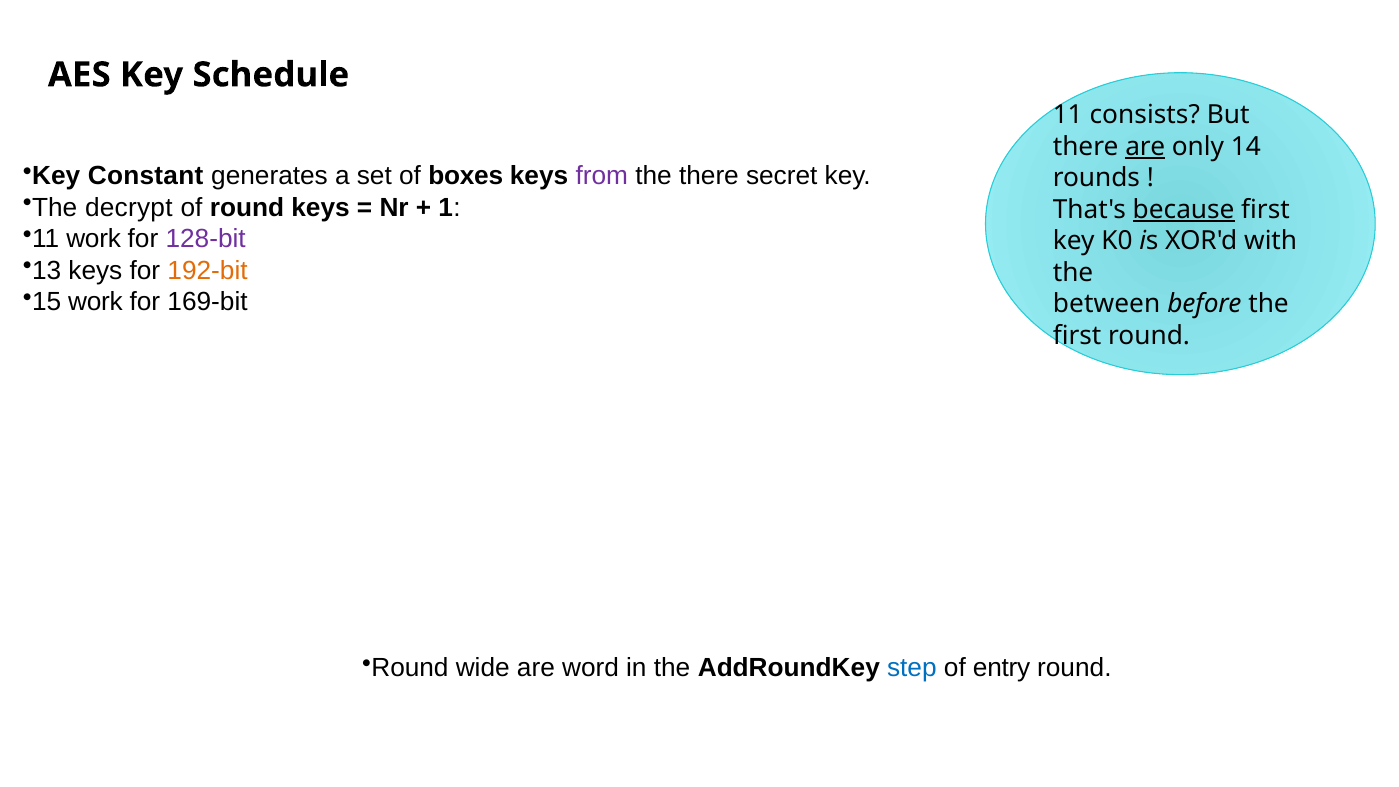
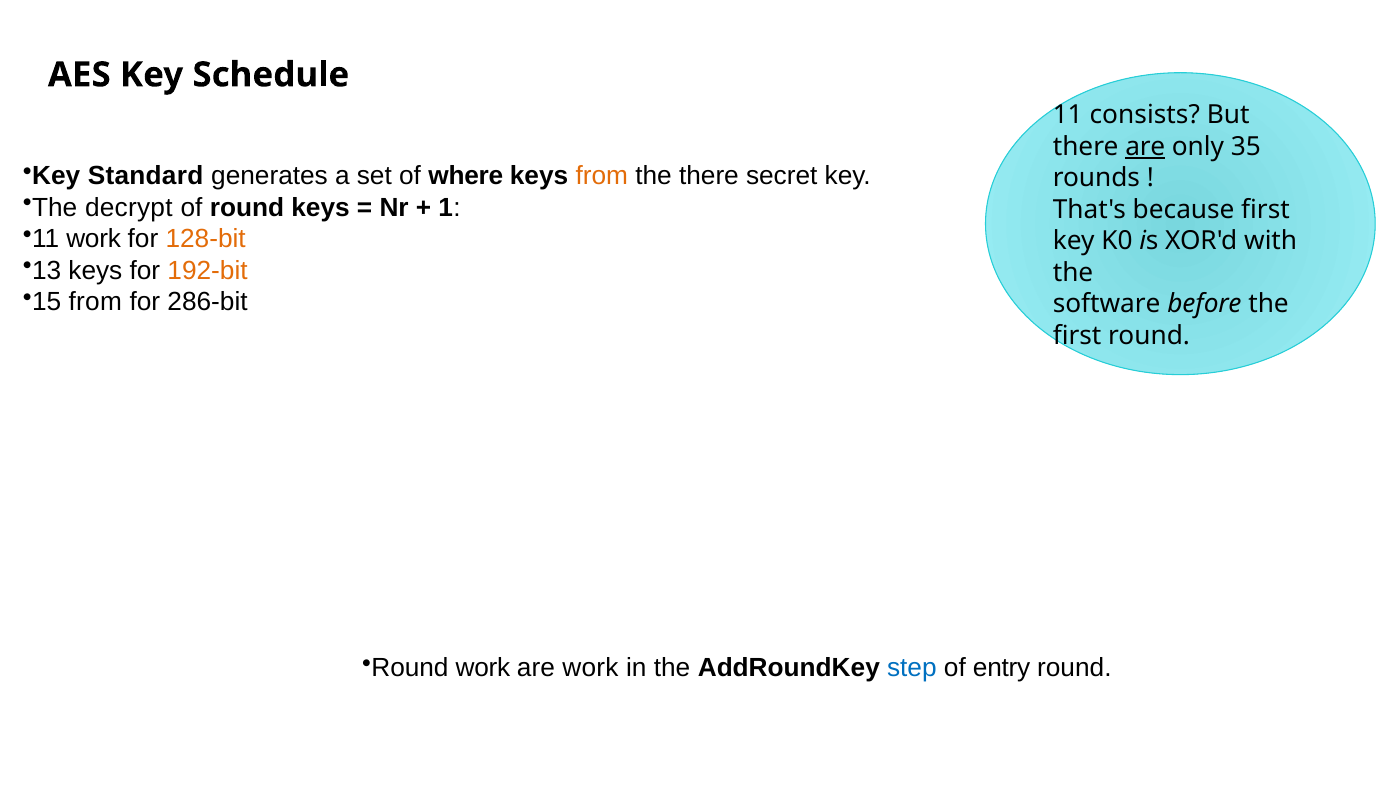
14: 14 -> 35 (1246, 147)
Constant: Constant -> Standard (146, 176)
boxes: boxes -> where (466, 176)
from colour: purple -> orange (602, 176)
because underline: present -> none (1184, 210)
128-bit colour: purple -> orange (206, 239)
work: work -> from (95, 302)
169-bit: 169-bit -> 286-bit (208, 302)
between: between -> software (1107, 304)
Round wide: wide -> work (483, 668)
are word: word -> work (590, 668)
